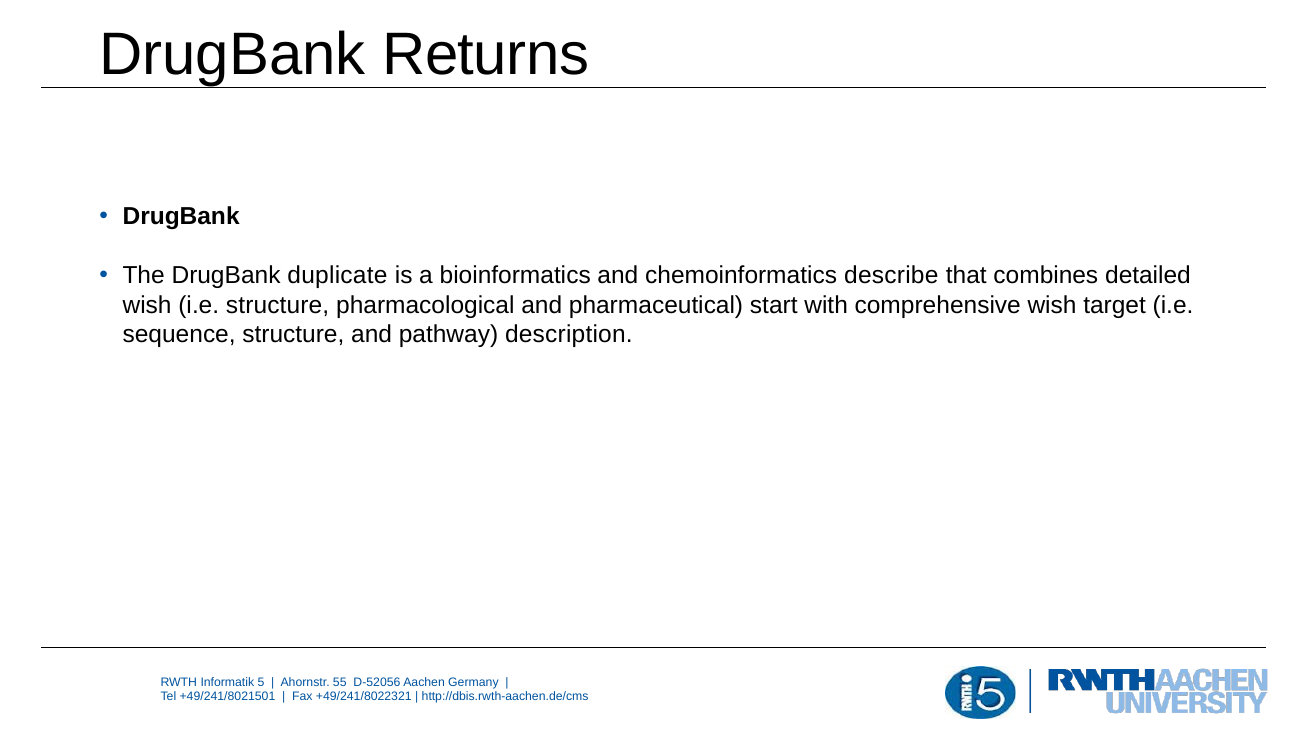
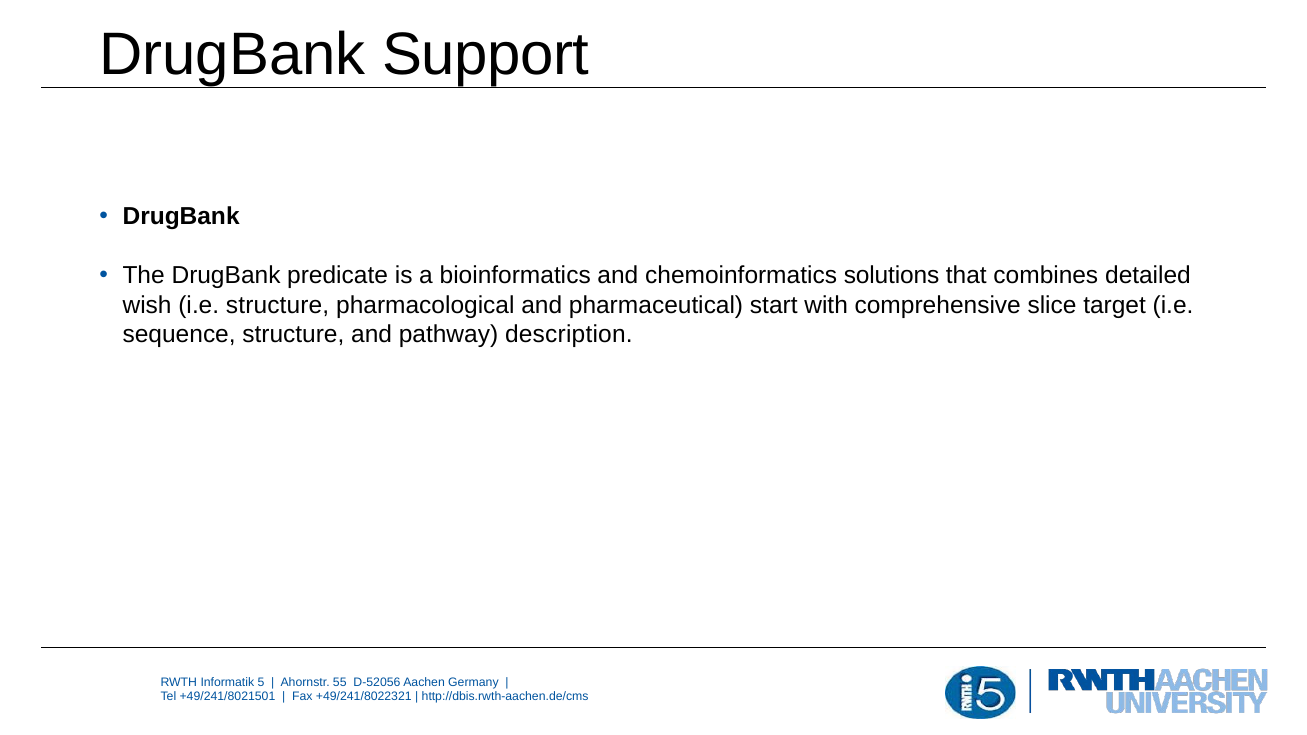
Returns: Returns -> Support (486, 55)
duplicate: duplicate -> predicate (338, 276)
describe: describe -> solutions (892, 276)
comprehensive wish: wish -> slice (1052, 305)
